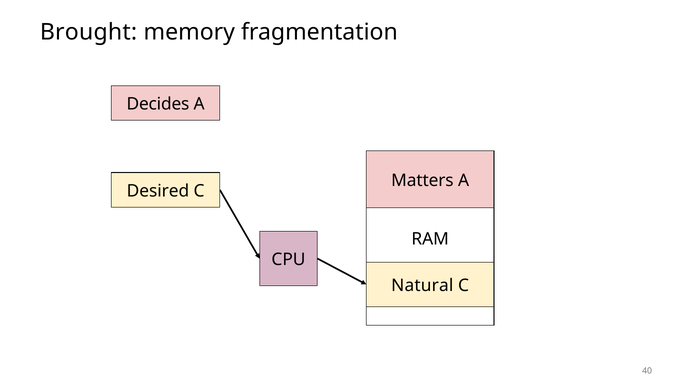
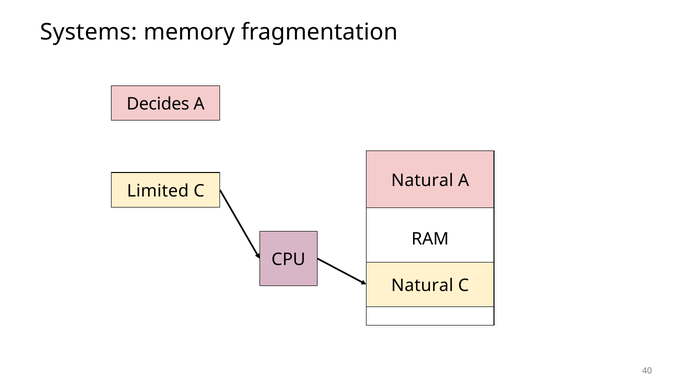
Brought: Brought -> Systems (89, 32)
Matters: Matters -> Natural (422, 181)
Desired: Desired -> Limited (158, 191)
